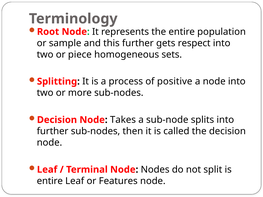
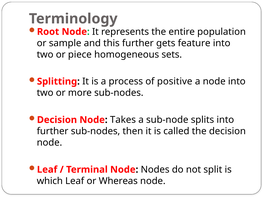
respect: respect -> feature (194, 43)
entire: entire -> which (50, 181)
Features: Features -> Whereas (118, 181)
